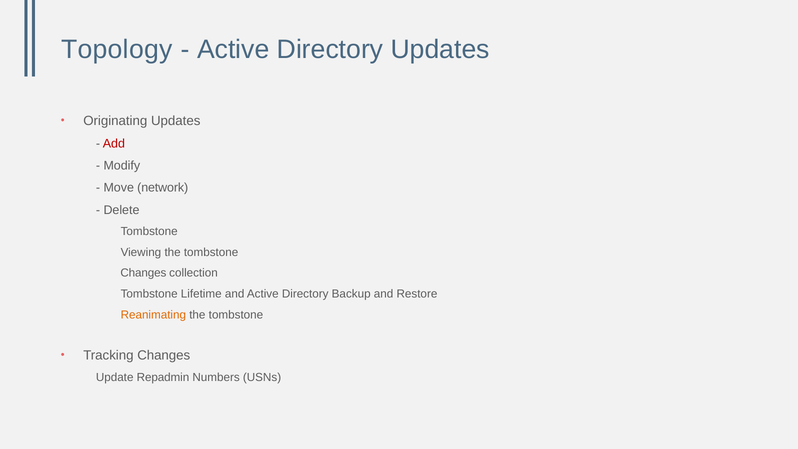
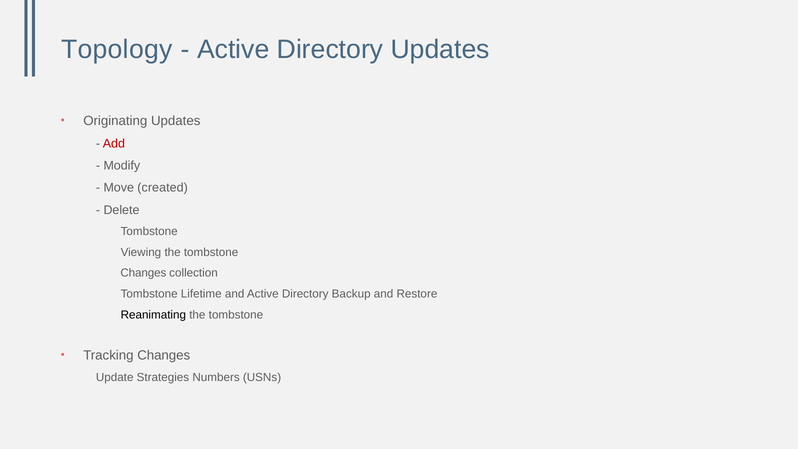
network: network -> created (163, 188)
Reanimating colour: orange -> black (153, 315)
Repadmin: Repadmin -> Strategies (163, 377)
